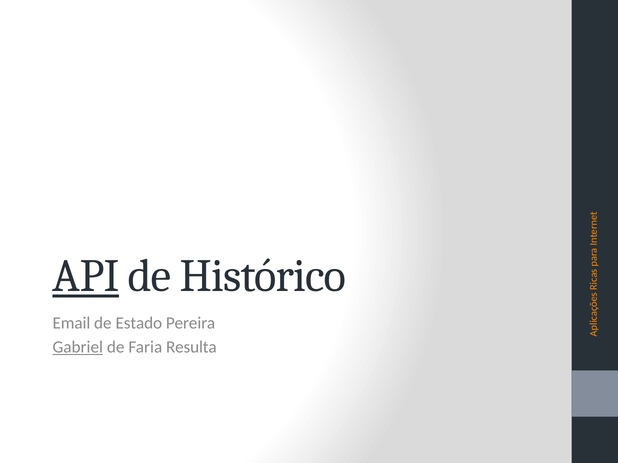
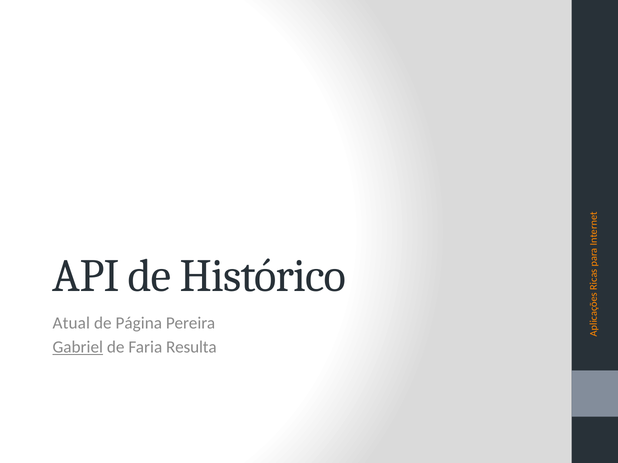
API underline: present -> none (86, 276)
Email: Email -> Atual (71, 324)
Estado: Estado -> Página (139, 324)
